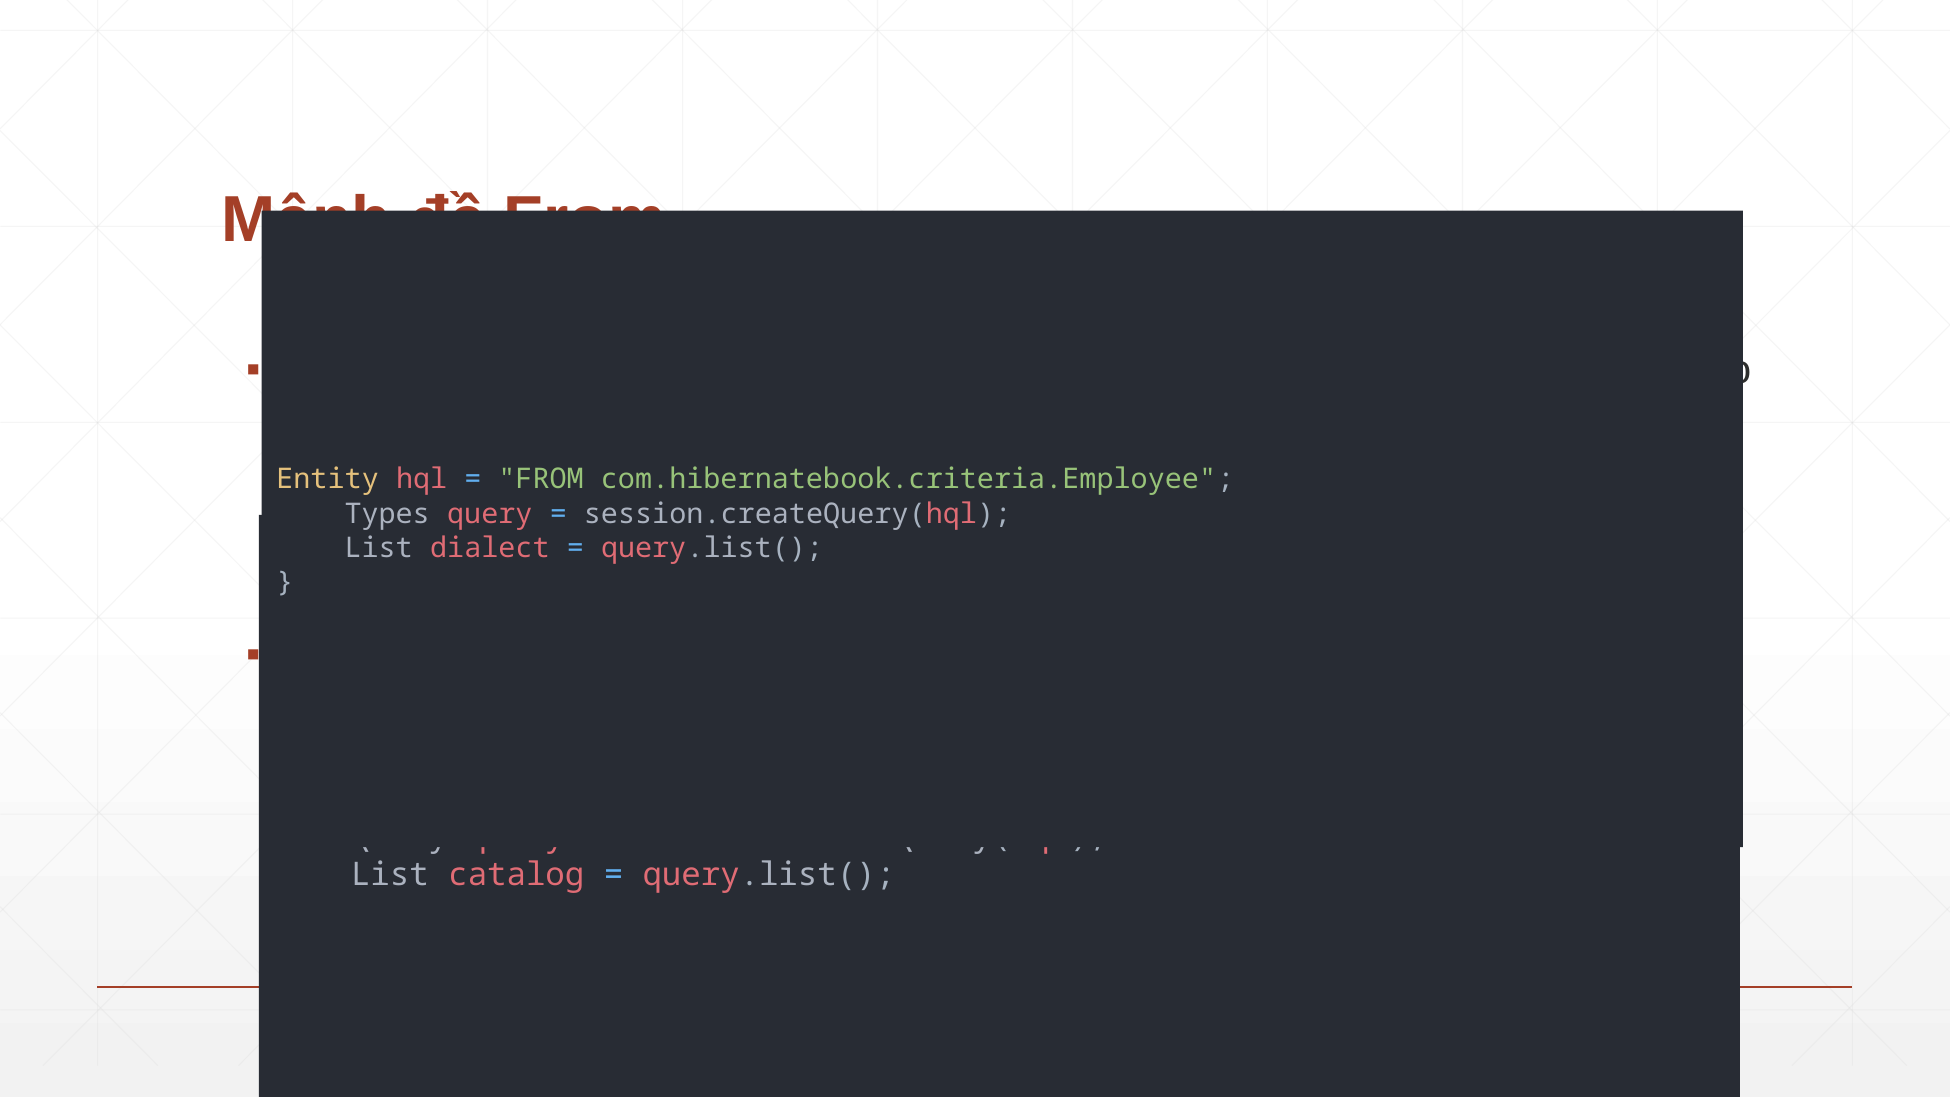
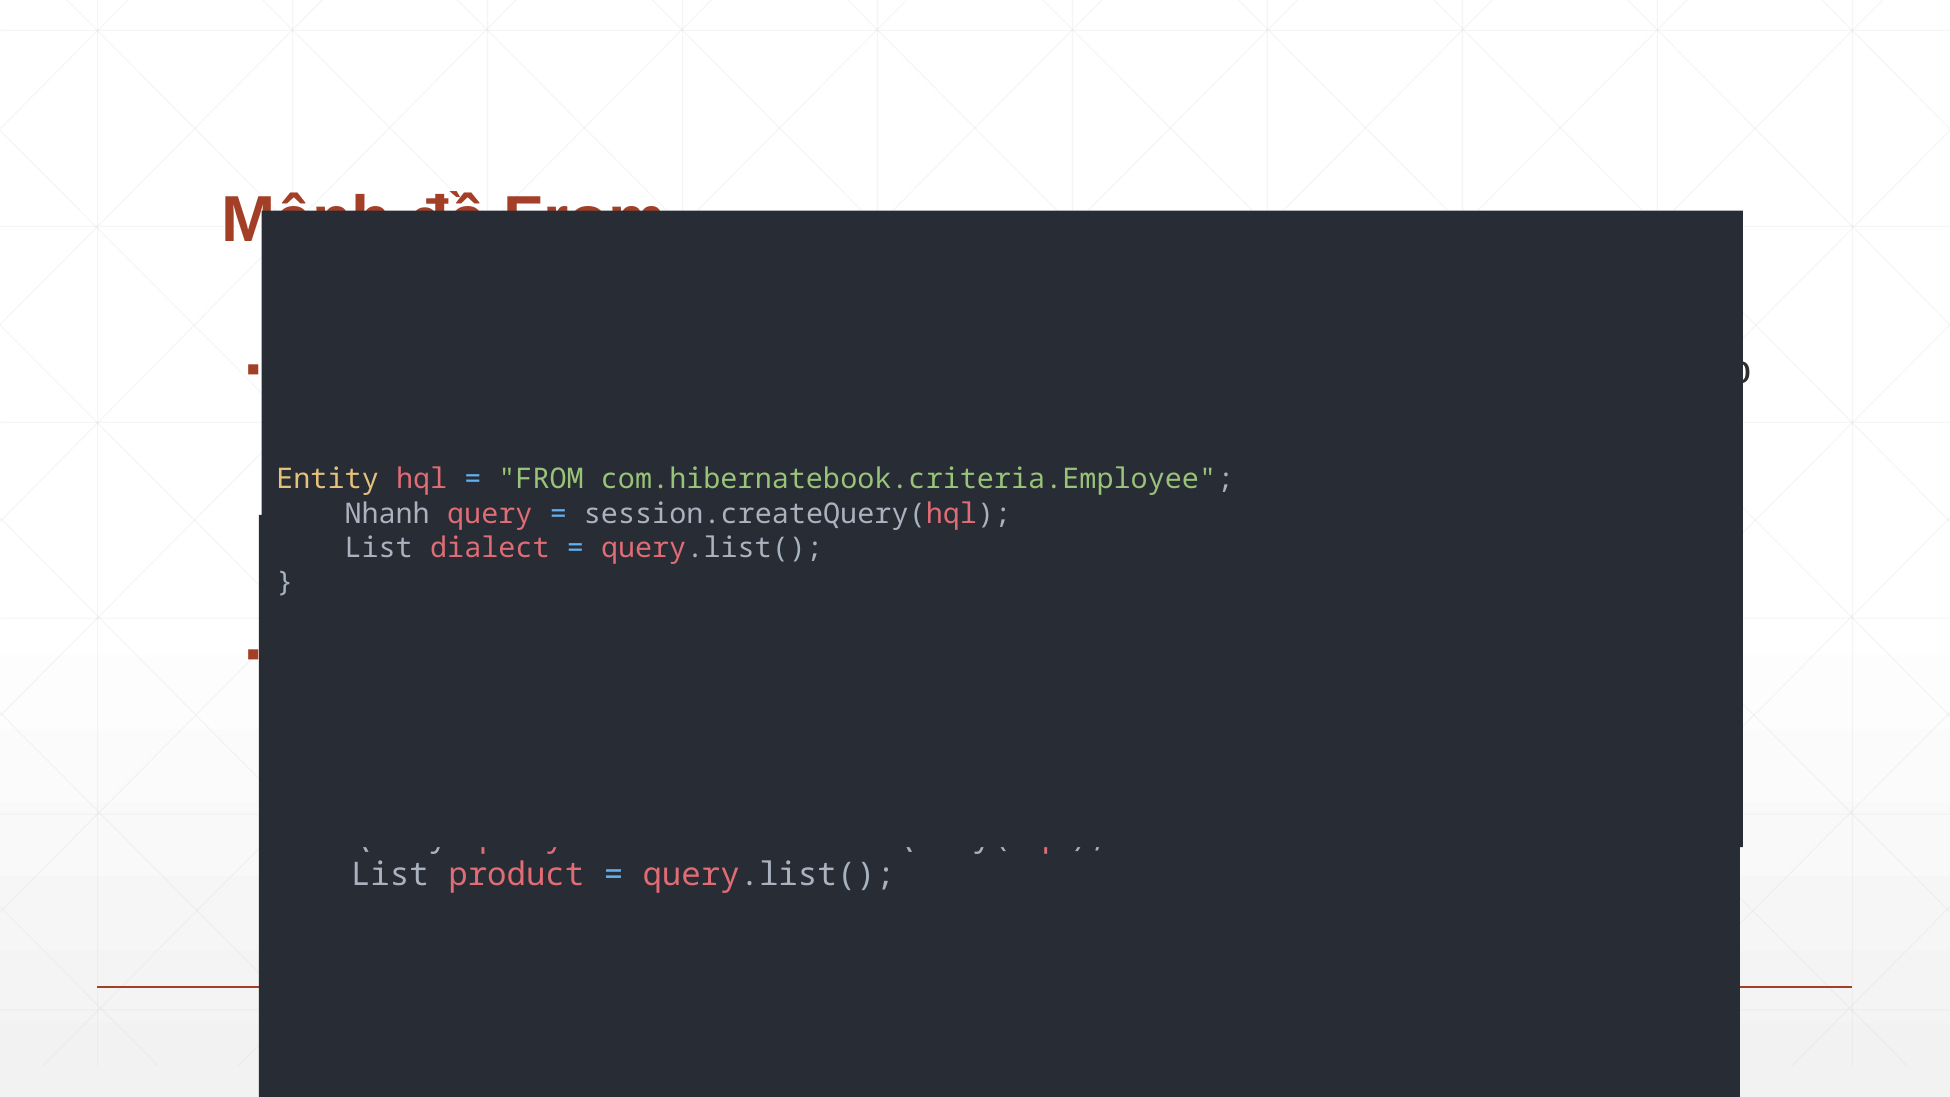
Types: Types -> Nhanh (387, 514)
catalog: catalog -> product (516, 874)
